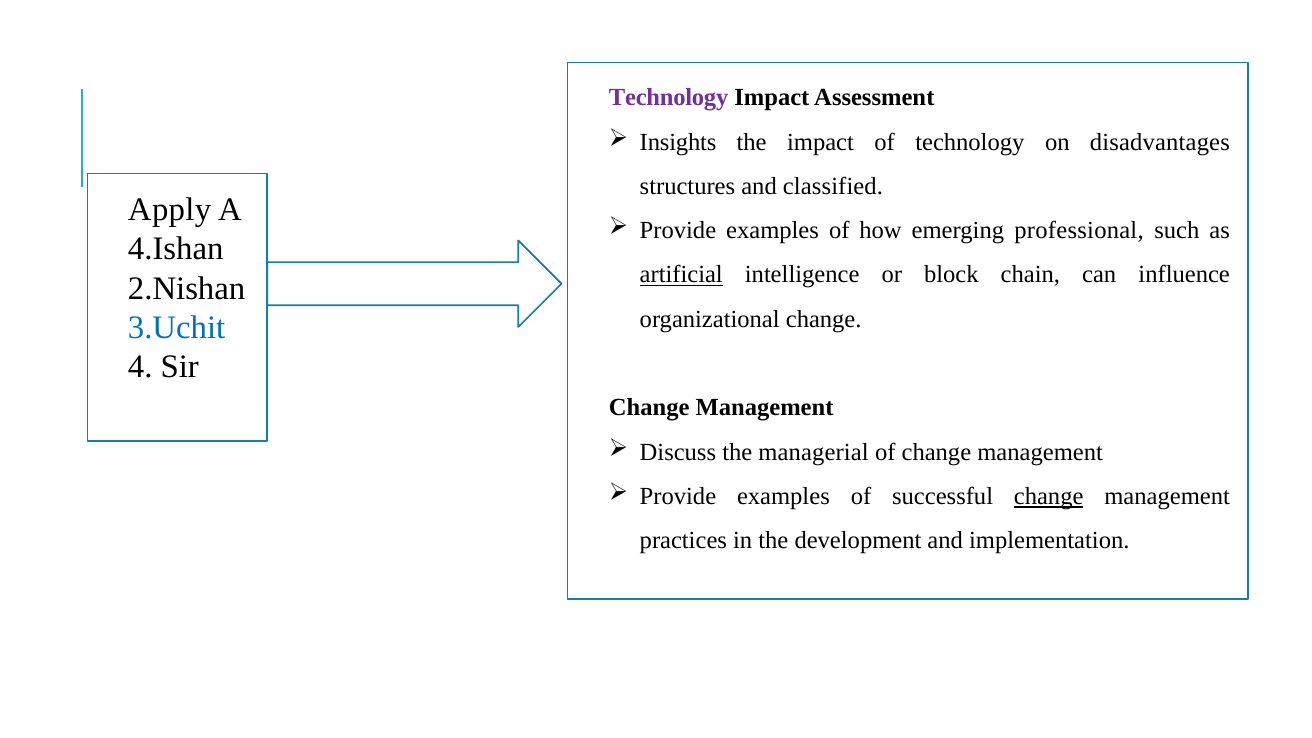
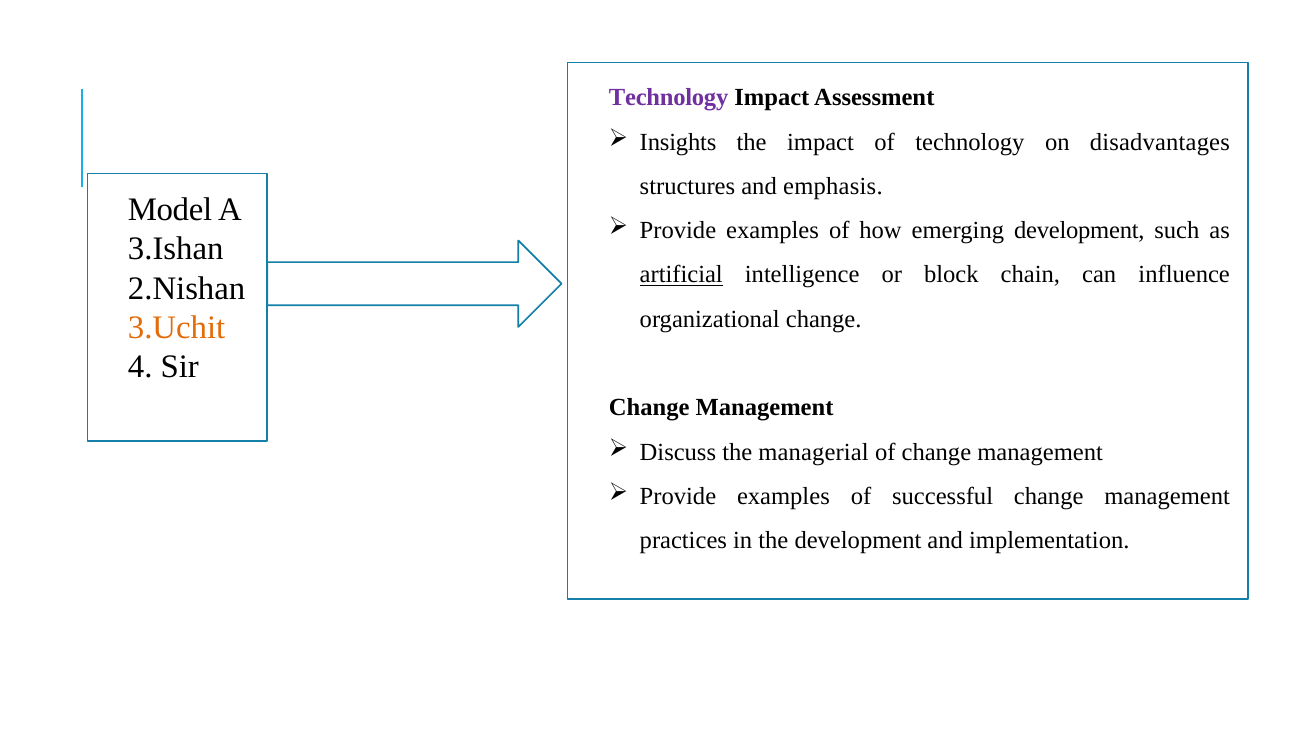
classified: classified -> emphasis (833, 186)
Apply: Apply -> Model (170, 210)
emerging professional: professional -> development (1079, 231)
4.Ishan: 4.Ishan -> 3.Ishan (176, 249)
3.Uchit colour: blue -> orange (177, 328)
change underline: present -> none (1049, 496)
